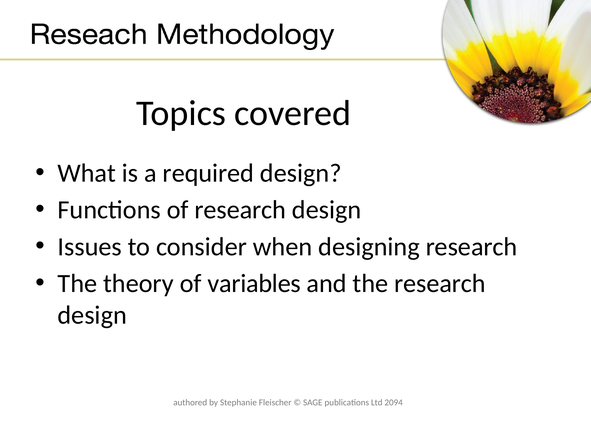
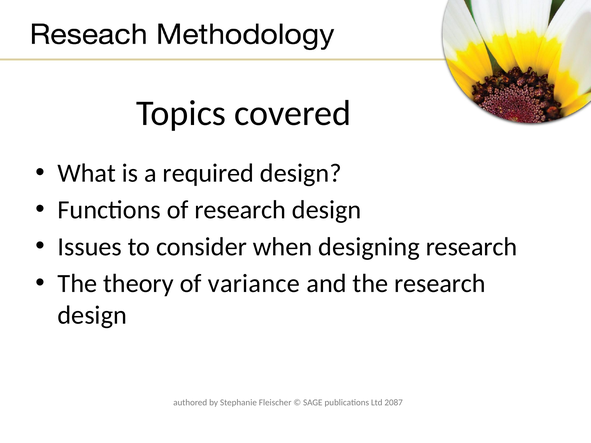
variables: variables -> variance (254, 284)
2094: 2094 -> 2087 (394, 403)
